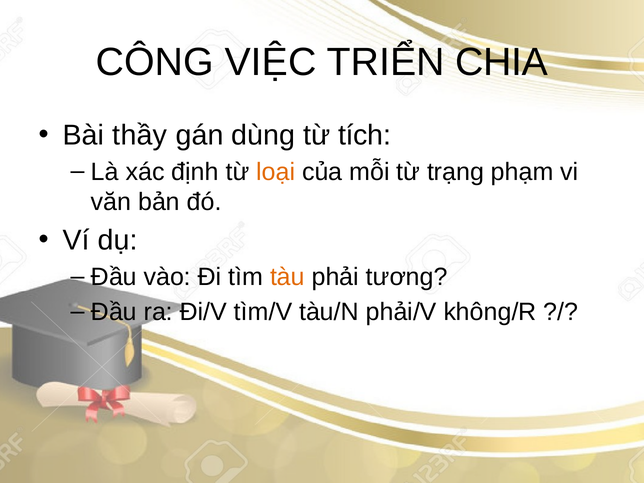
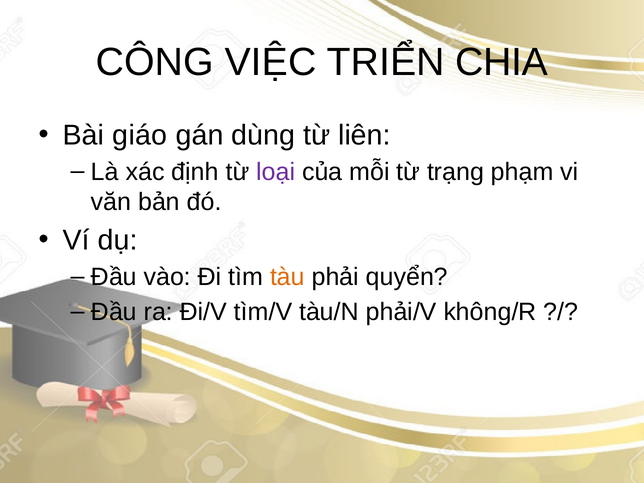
thầy: thầy -> giáo (140, 135)
tích: tích -> liên (364, 135)
loại colour: orange -> purple (276, 172)
tương: tương -> quyển (407, 277)
